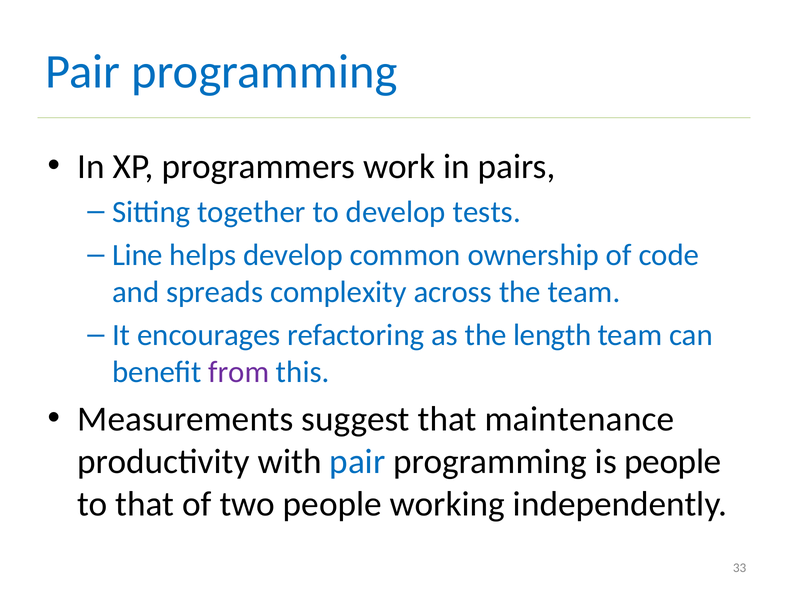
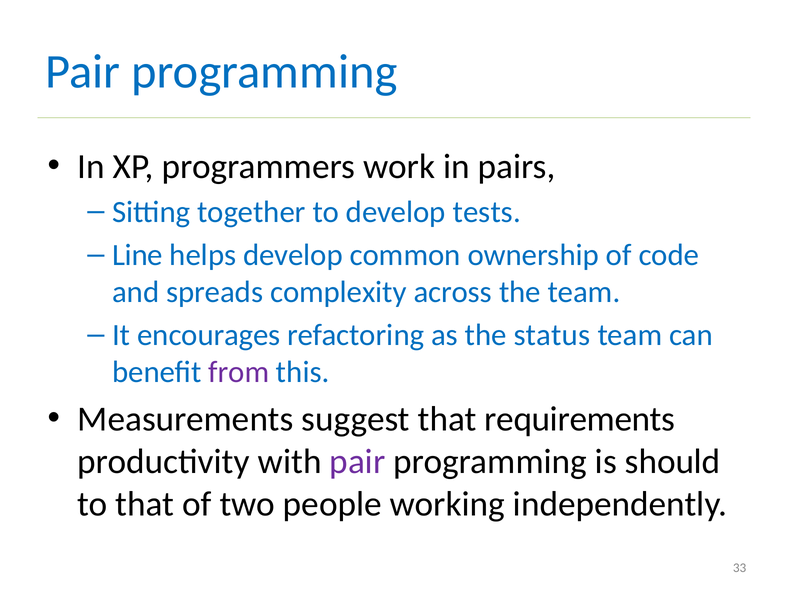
length: length -> status (552, 335)
maintenance: maintenance -> requirements (580, 420)
pair colour: blue -> purple (357, 462)
is people: people -> should (673, 462)
